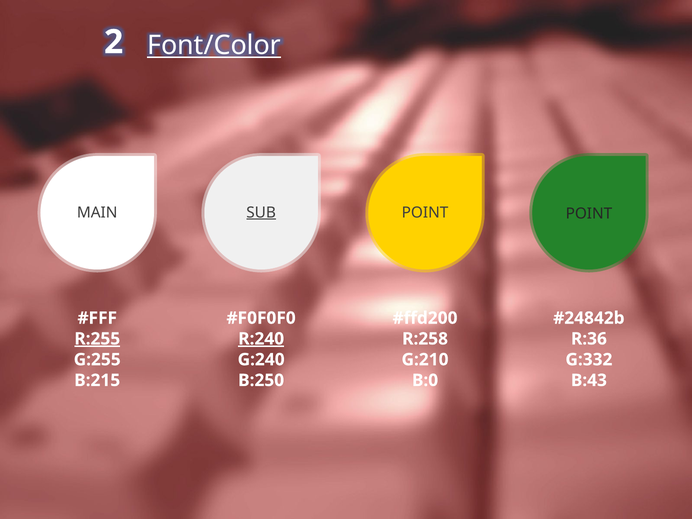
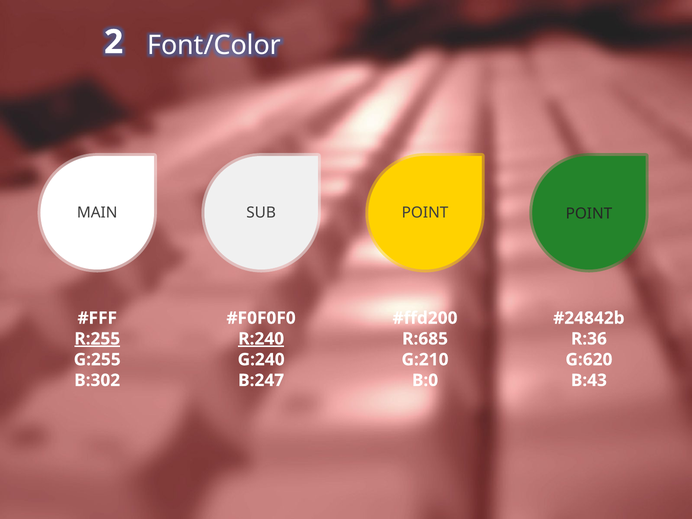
Font/Color underline: present -> none (214, 45)
SUB underline: present -> none (261, 212)
R:258: R:258 -> R:685 (425, 339)
G:332: G:332 -> G:620 (589, 360)
B:215: B:215 -> B:302 (97, 380)
B:250: B:250 -> B:247 (261, 380)
